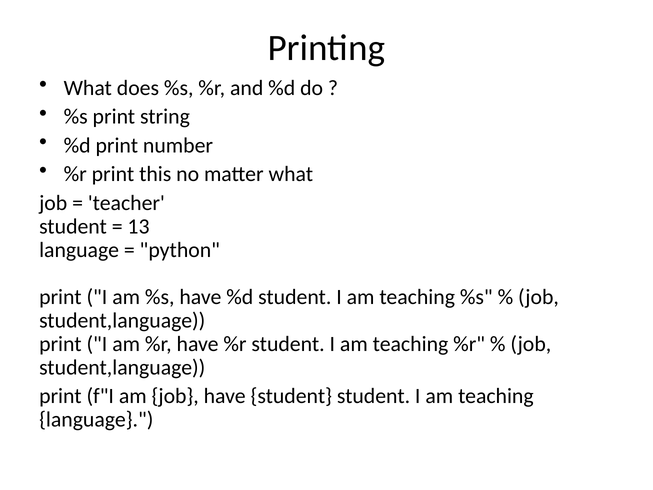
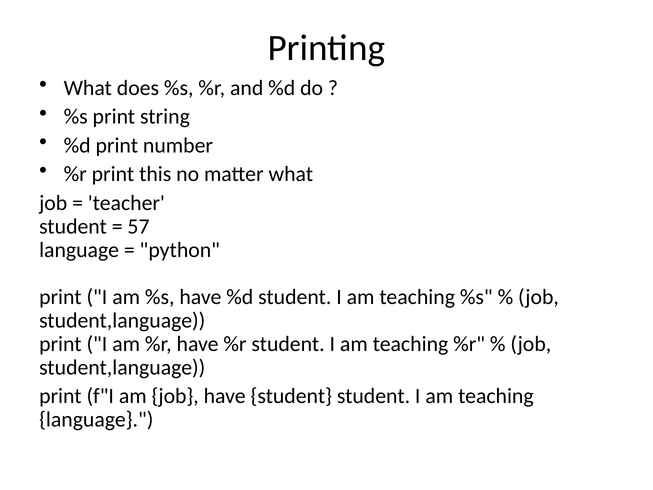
13: 13 -> 57 (139, 226)
